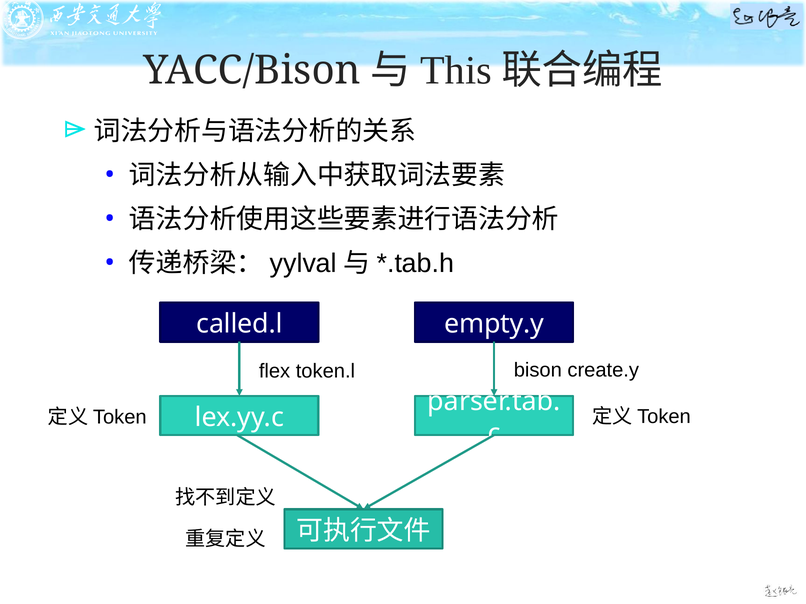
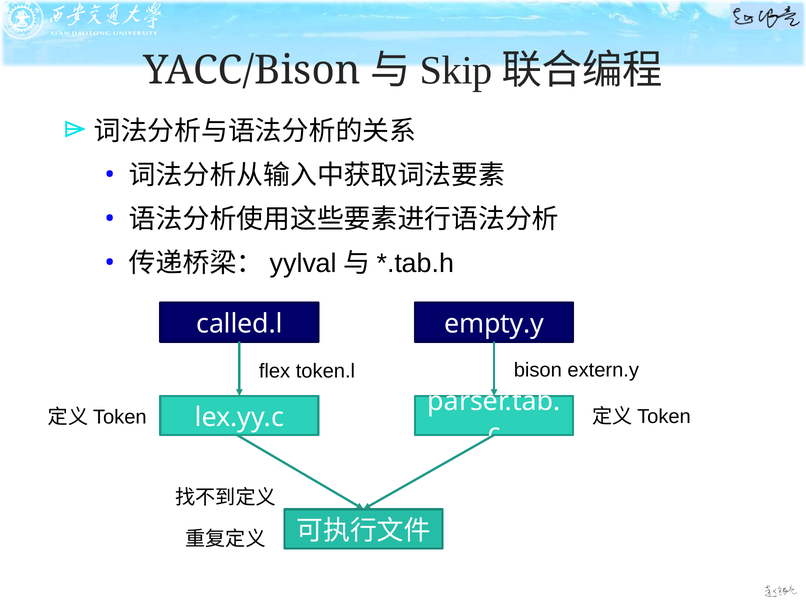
This: This -> Skip (456, 70)
create.y: create.y -> extern.y (603, 370)
